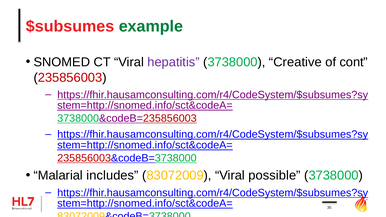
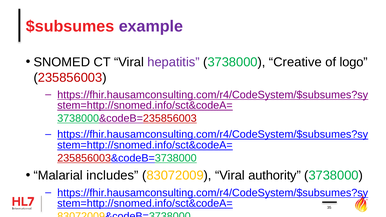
example colour: green -> purple (151, 26)
cont: cont -> logo (354, 62)
possible: possible -> authority (275, 176)
